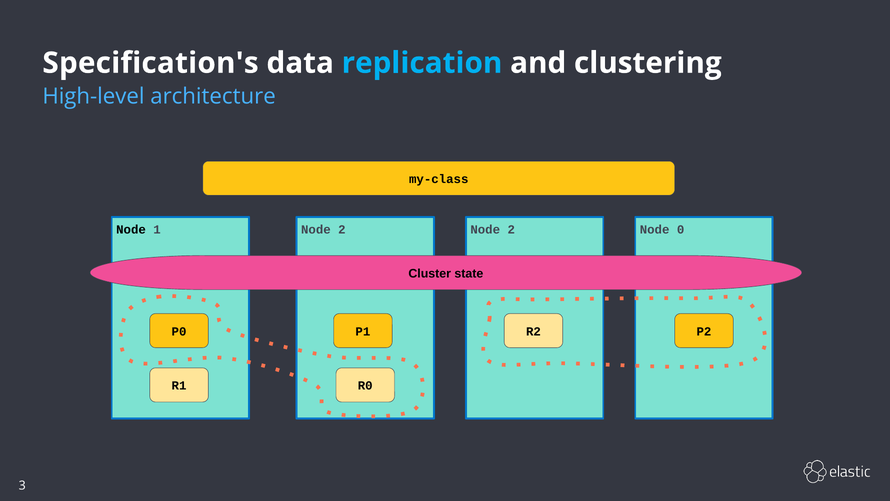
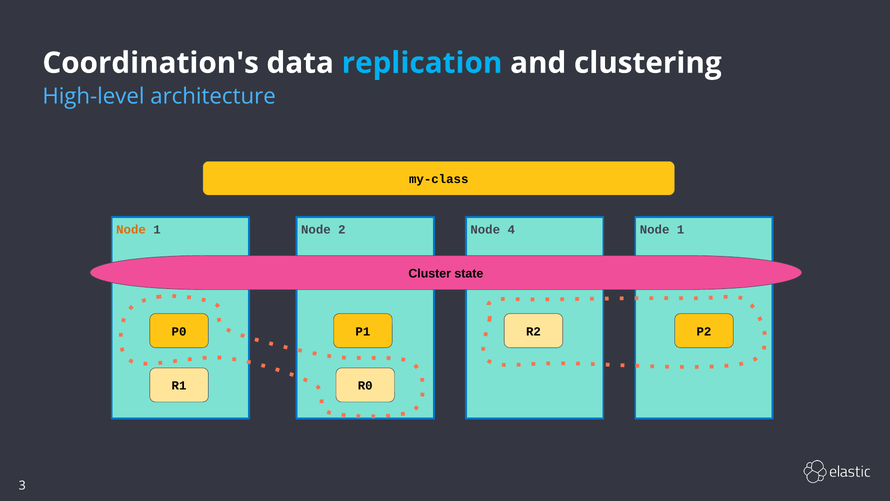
Specification's: Specification's -> Coordination's (151, 63)
Node colour: black -> orange (131, 229)
2: 2 -> 4 (511, 229)
0: 0 -> 1 (681, 229)
